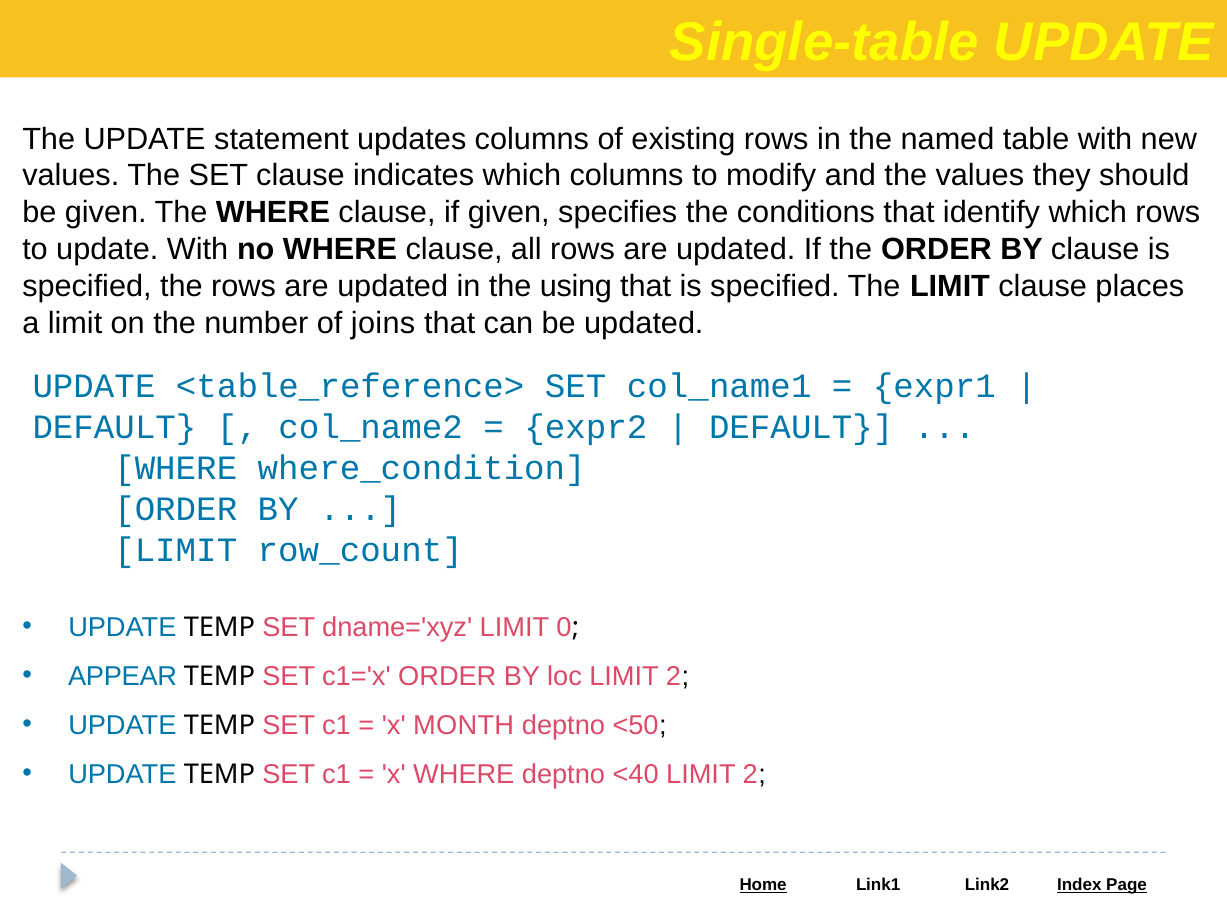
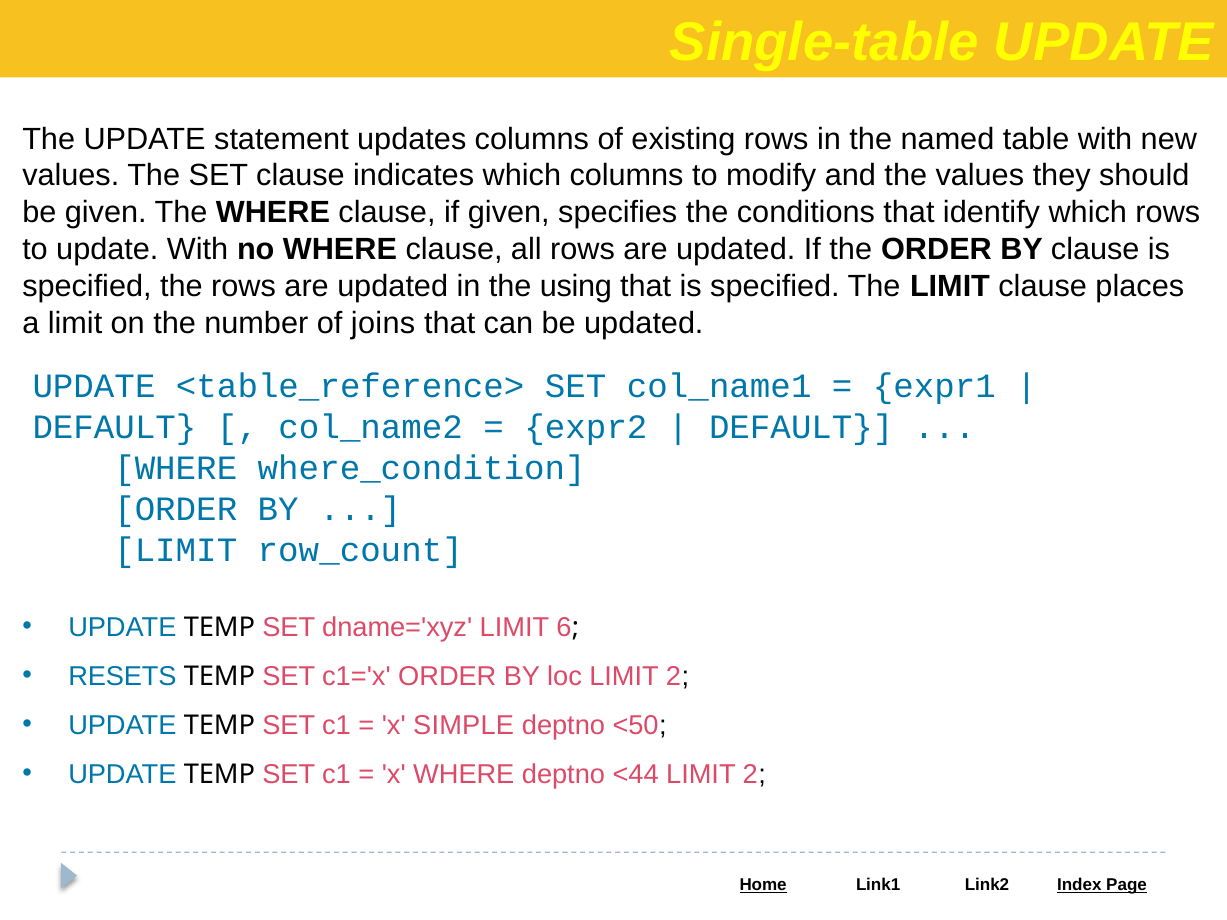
0: 0 -> 6 (564, 628)
APPEAR: APPEAR -> RESETS (122, 677)
MONTH: MONTH -> SIMPLE (464, 726)
<40: <40 -> <44 (636, 775)
